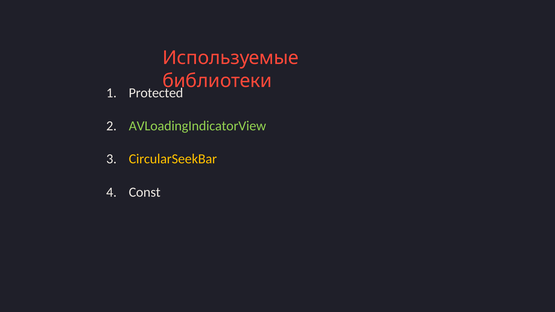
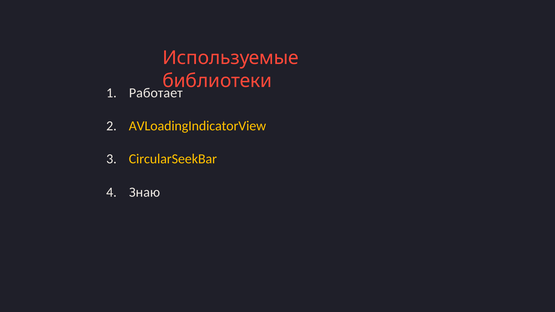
Protected: Protected -> Работает (156, 93)
AVLoadingIndicatorView colour: light green -> yellow (197, 126)
Const: Const -> Знаю (145, 192)
